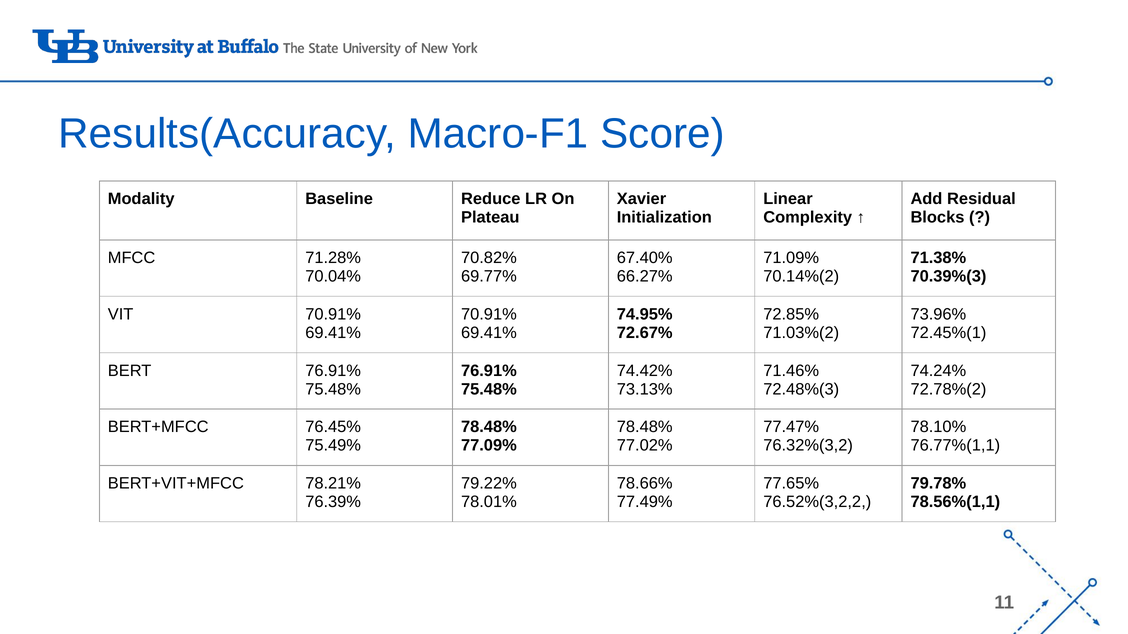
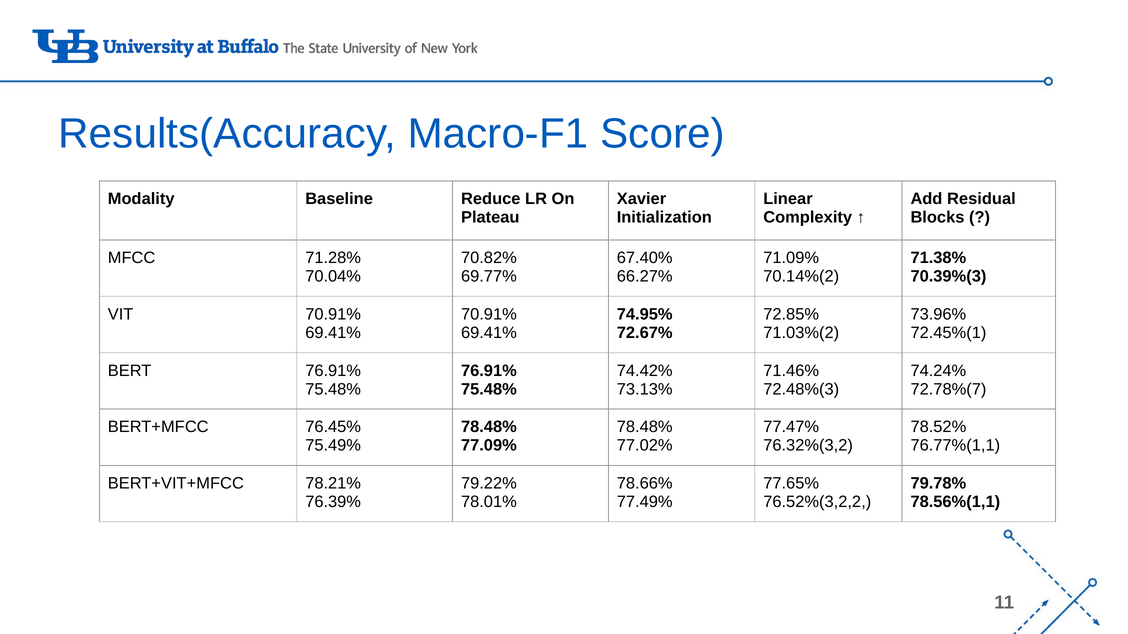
72.78%(2: 72.78%(2 -> 72.78%(7 (948, 389)
78.10%: 78.10% -> 78.52% (938, 427)
